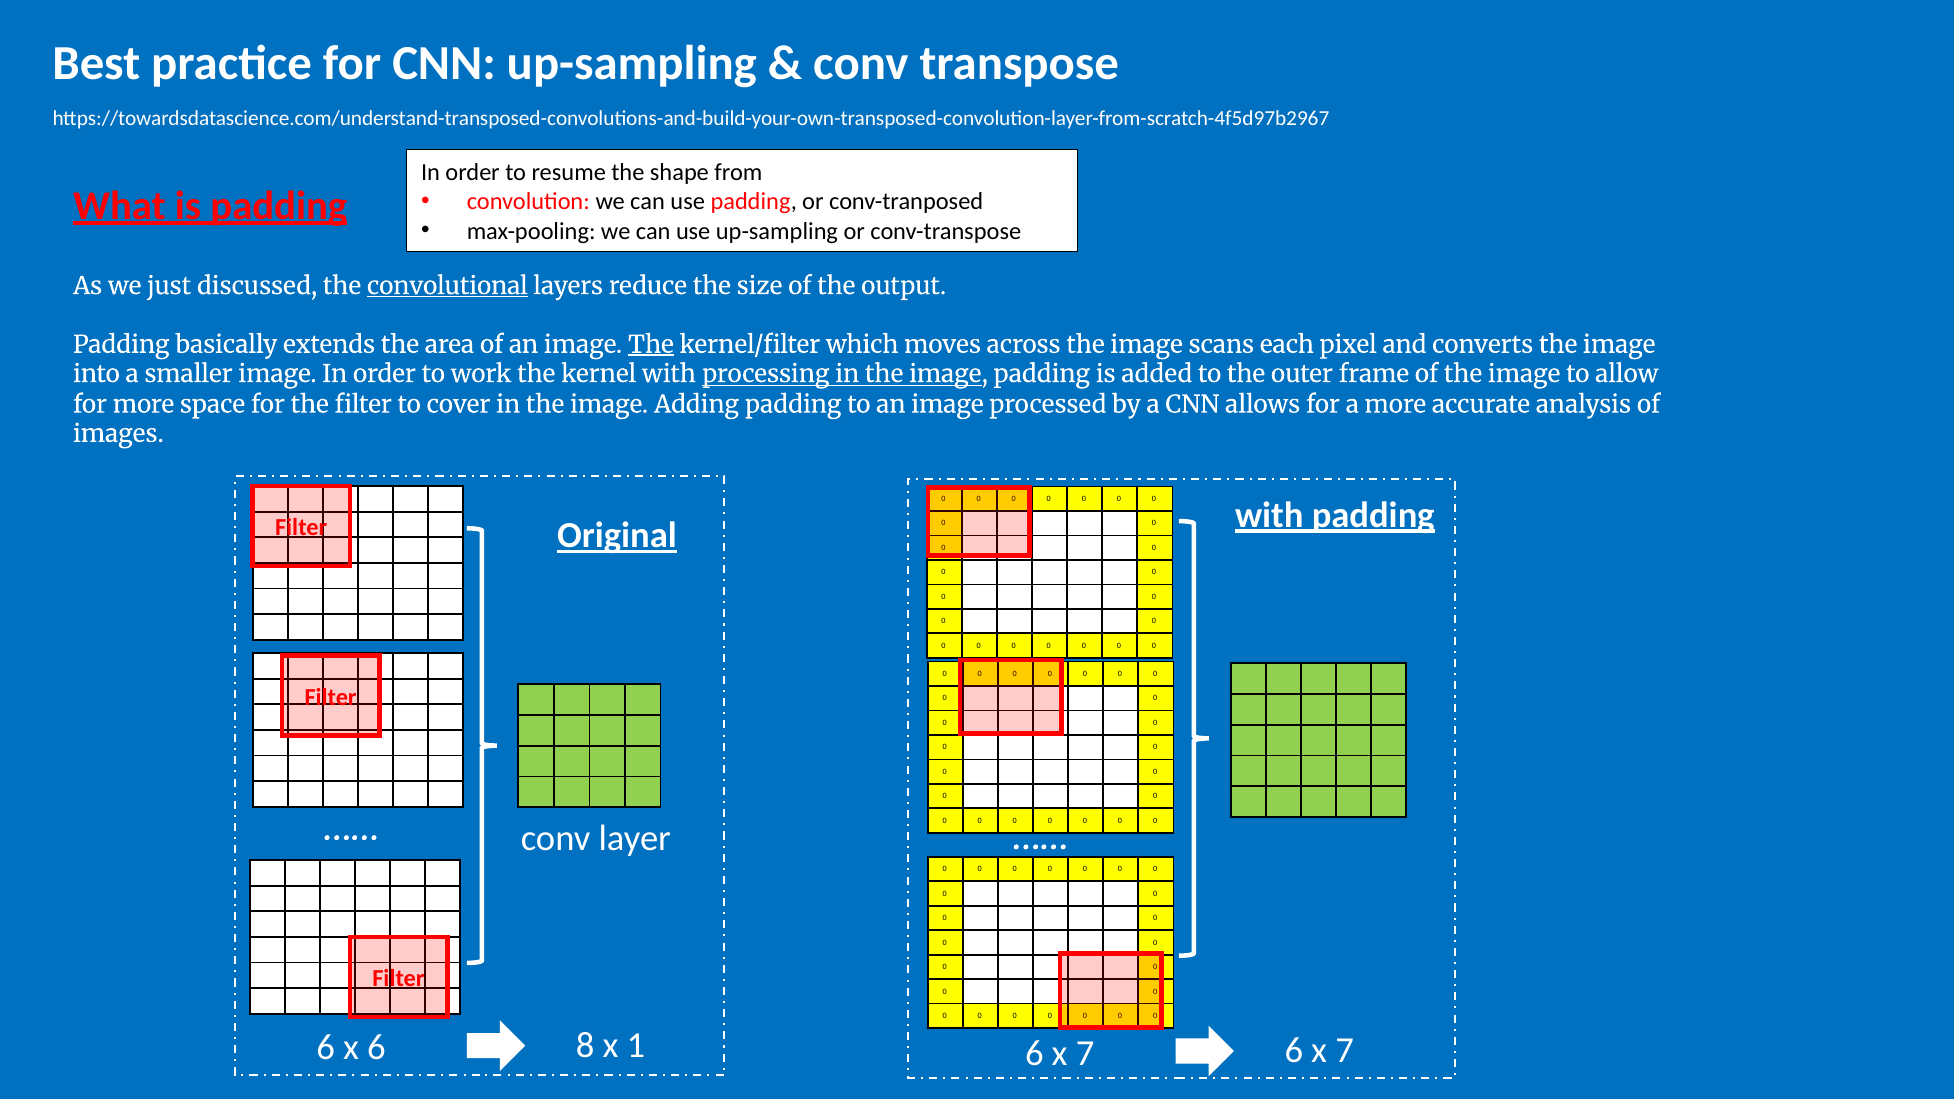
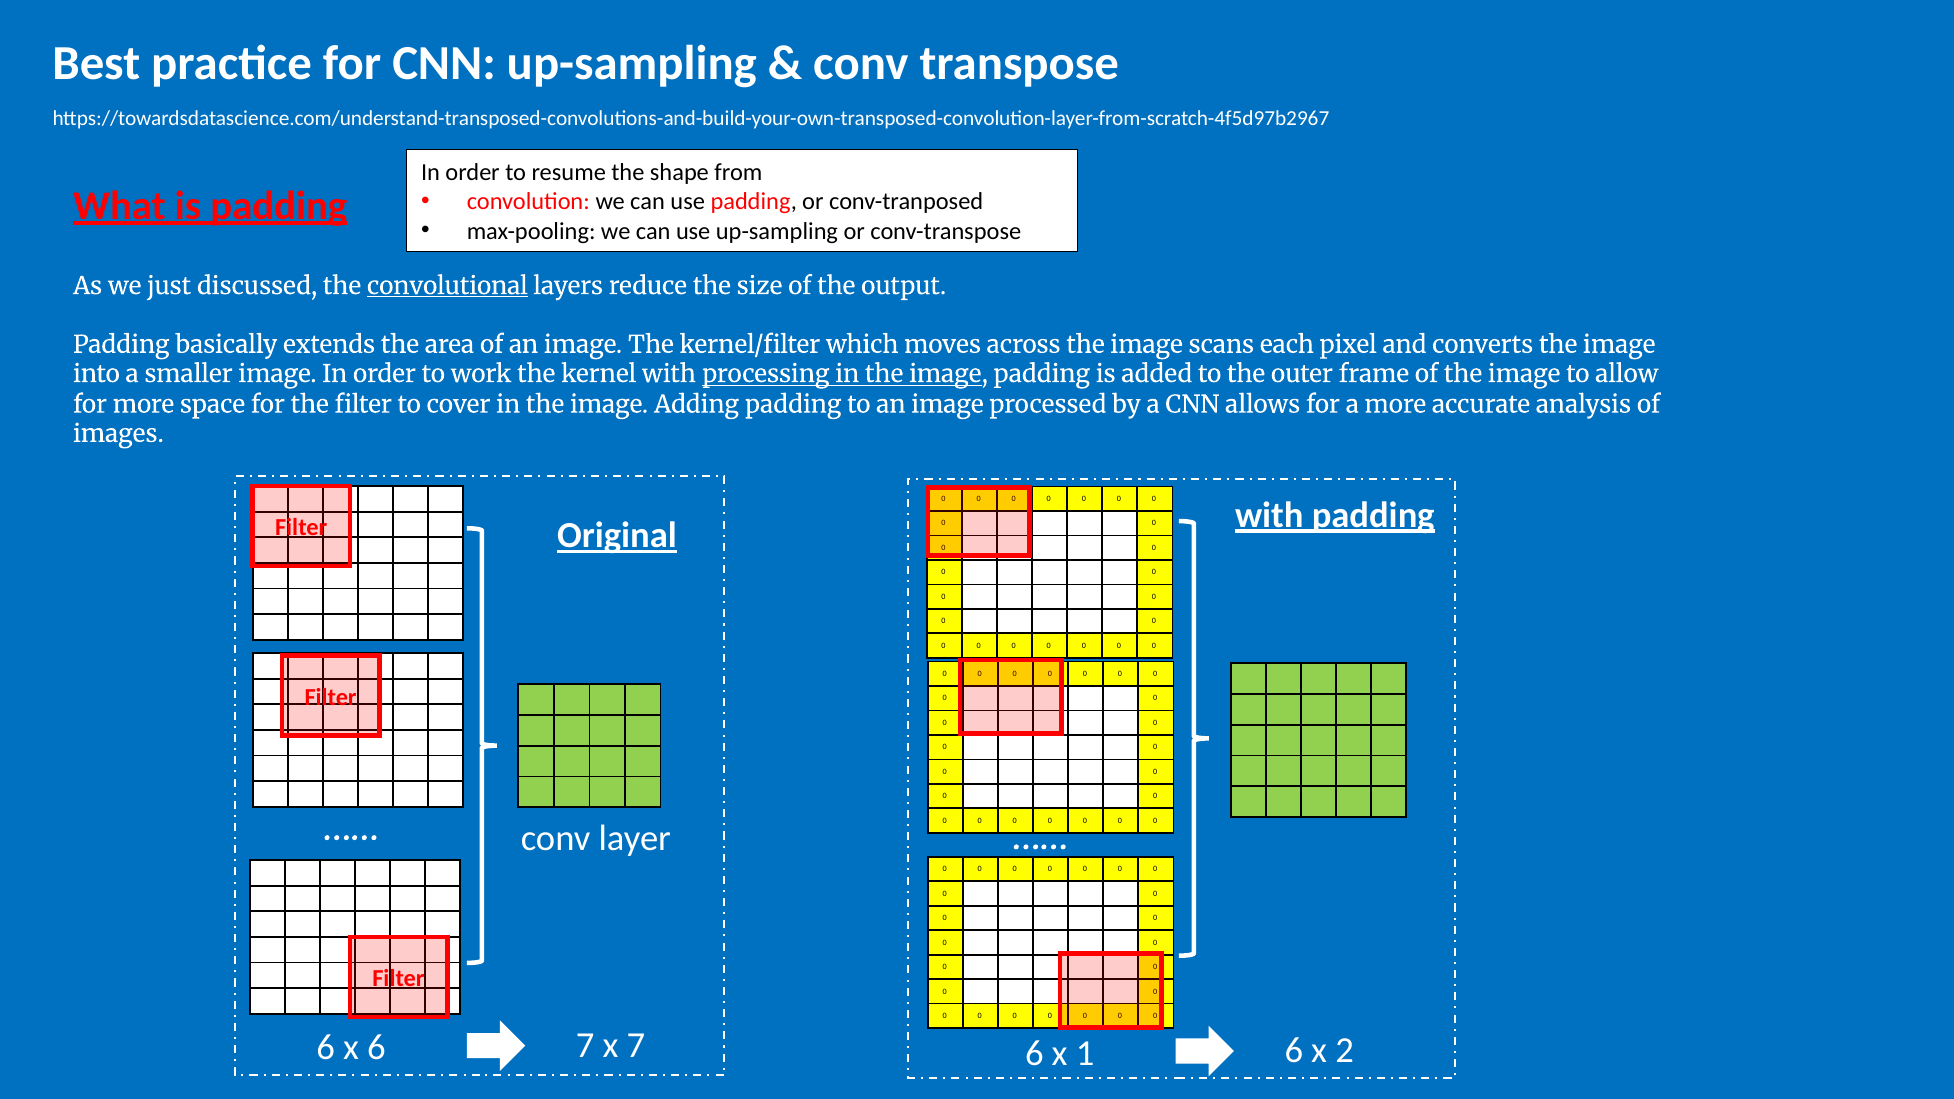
The underline: present -> none (651, 345)
6 8: 8 -> 7 (585, 1045)
x 1: 1 -> 7 (636, 1045)
7: 7 -> 1 (1085, 1053)
7: 7 -> 2 (1345, 1051)
